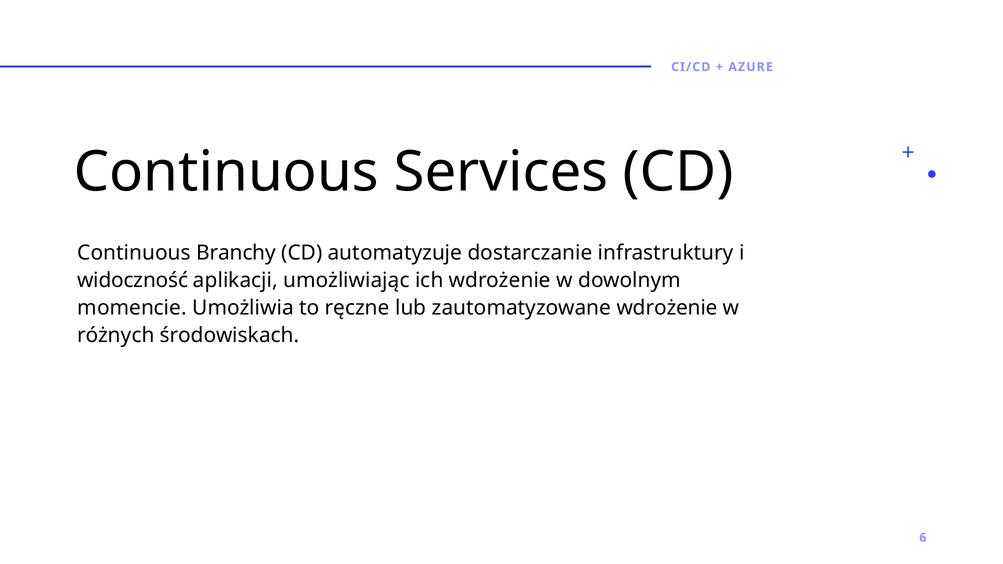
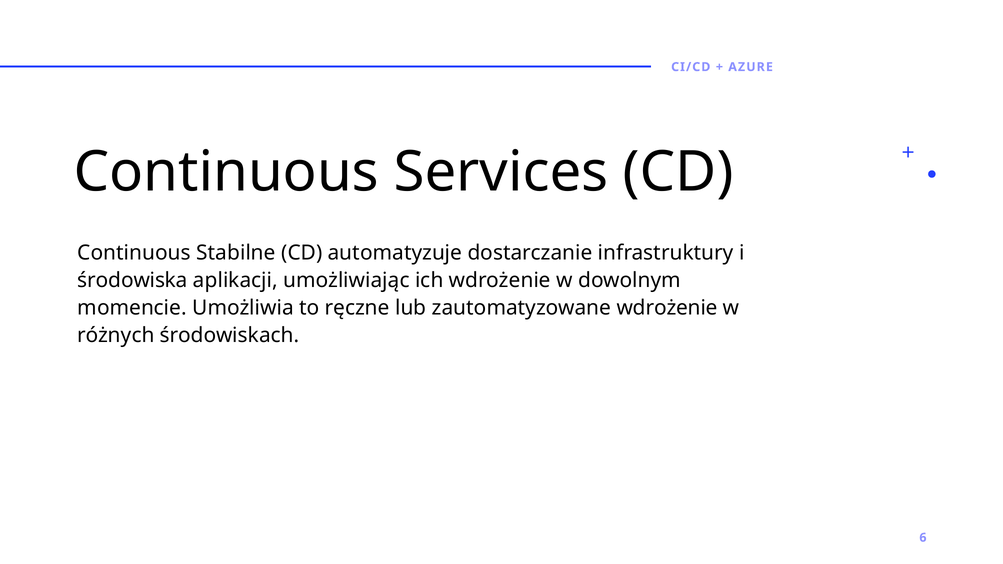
Branchy: Branchy -> Stabilne (236, 253)
widoczność: widoczność -> środowiska (133, 280)
